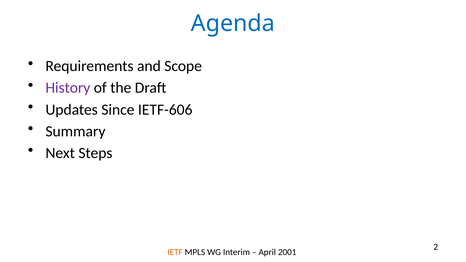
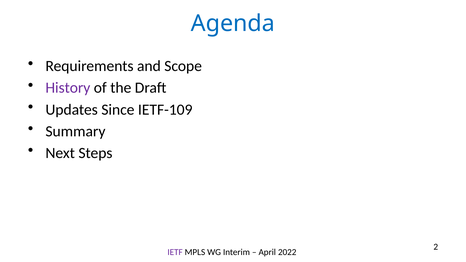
IETF-606: IETF-606 -> IETF-109 (165, 110)
IETF colour: orange -> purple (175, 252)
2001: 2001 -> 2022 (287, 252)
